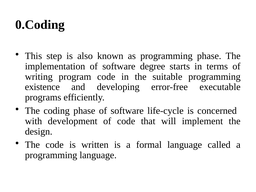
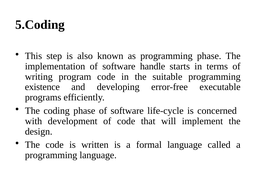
0.Coding: 0.Coding -> 5.Coding (40, 25)
degree: degree -> handle (153, 66)
